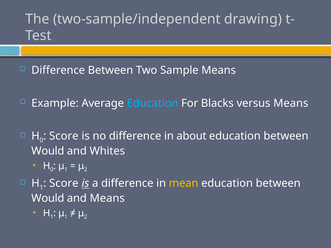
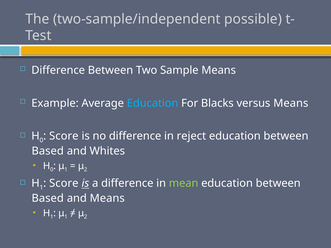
drawing: drawing -> possible (253, 19)
about: about -> reject (191, 136)
Would: Would -> Based (48, 151)
mean colour: yellow -> light green (184, 183)
Would: Would -> Based (48, 198)
